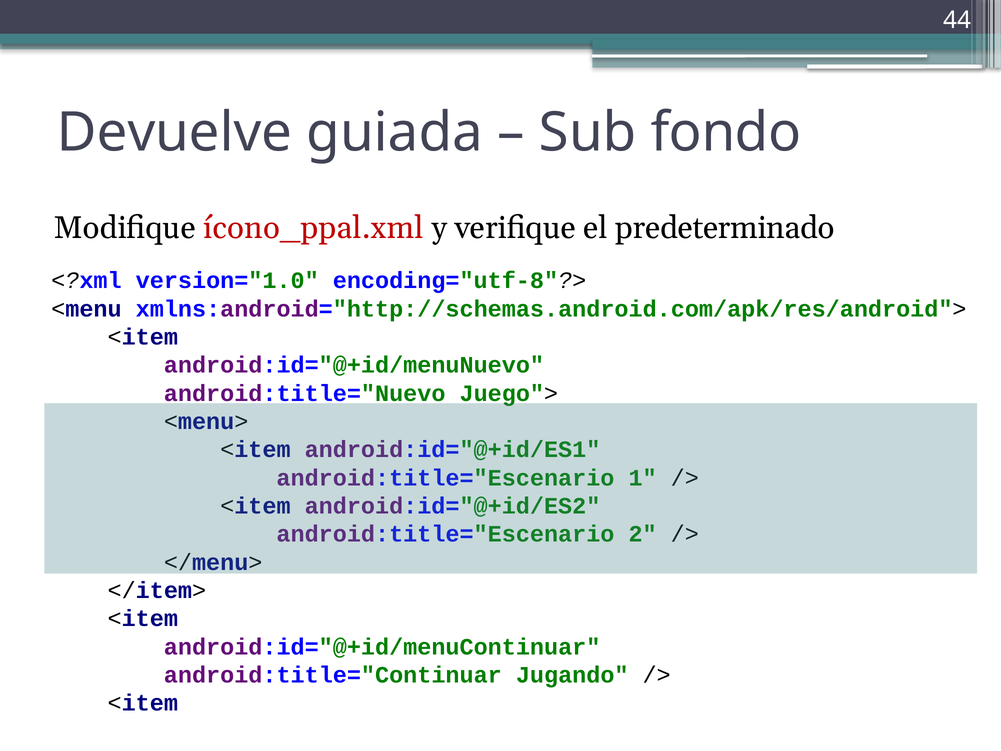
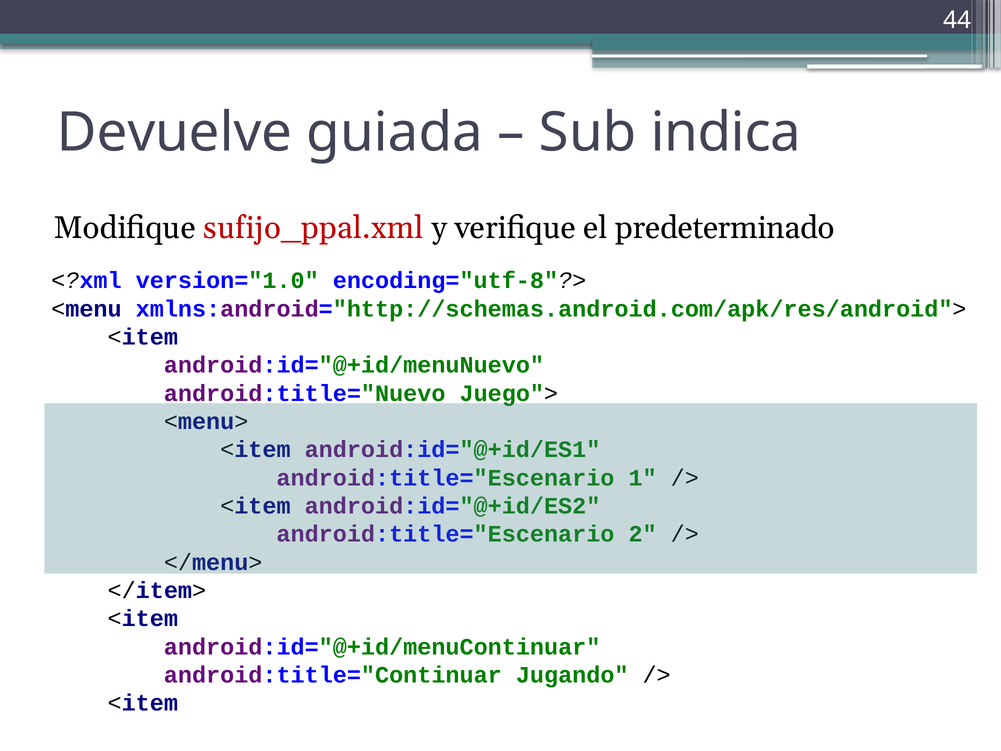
fondo: fondo -> indica (726, 133)
ícono_ppal.xml: ícono_ppal.xml -> sufijo_ppal.xml (313, 228)
